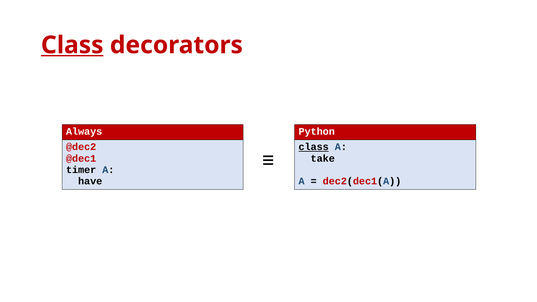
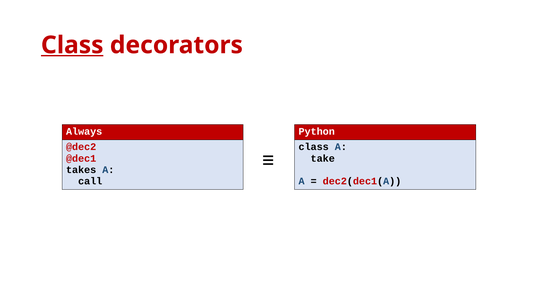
class underline: present -> none (314, 147)
timer: timer -> takes (81, 170)
have: have -> call (90, 181)
